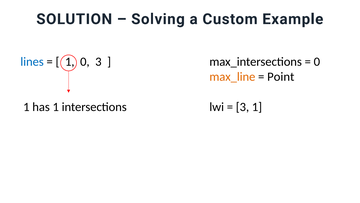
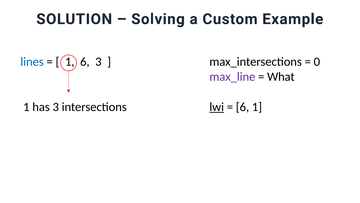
1 0: 0 -> 6 (85, 62)
max_line colour: orange -> purple (232, 77)
Point: Point -> What (281, 77)
has 1: 1 -> 3 (56, 107)
lwi underline: none -> present (217, 107)
3: 3 -> 6 (242, 107)
